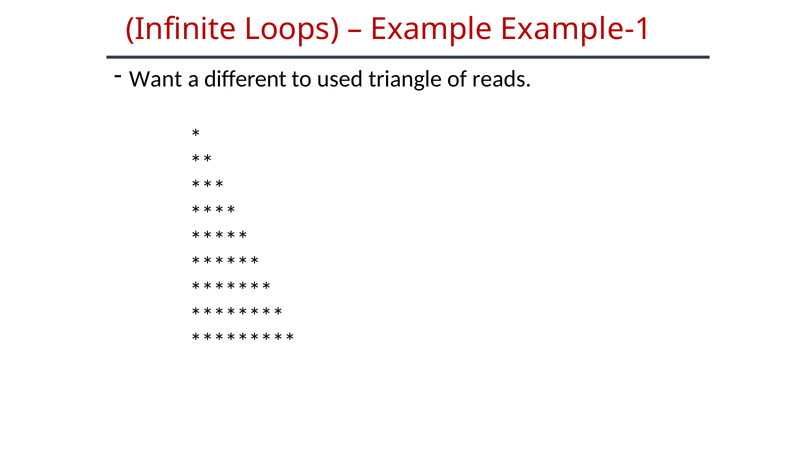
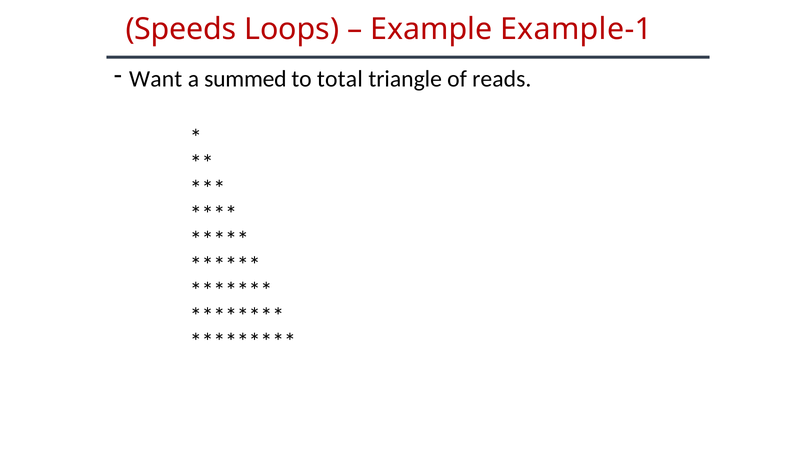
Infinite: Infinite -> Speeds (181, 29)
different: different -> summed (245, 79)
used: used -> total (340, 79)
